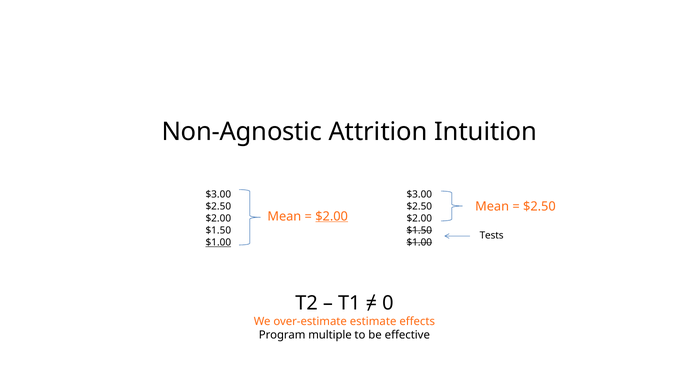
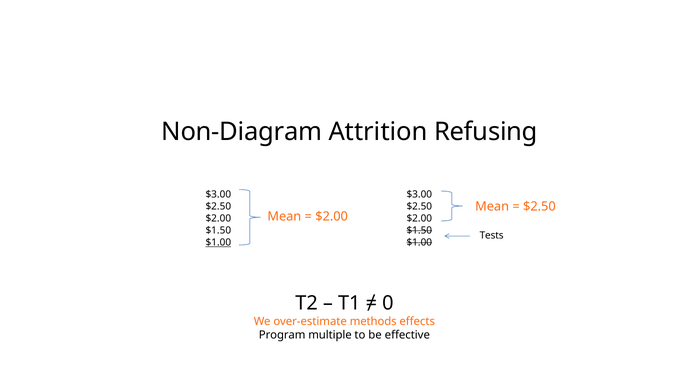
Non-Agnostic: Non-Agnostic -> Non-Diagram (242, 132)
Intuition: Intuition -> Refusing (486, 132)
$2.00 underline: present -> none (332, 216)
estimate: estimate -> methods (373, 322)
